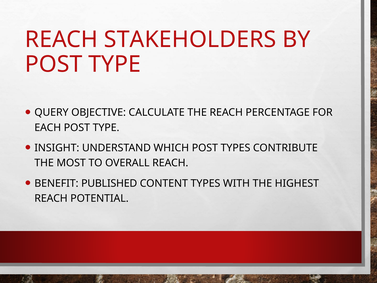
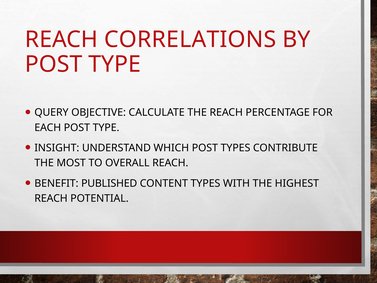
STAKEHOLDERS: STAKEHOLDERS -> CORRELATIONS (190, 39)
